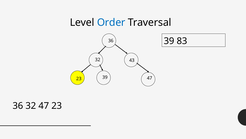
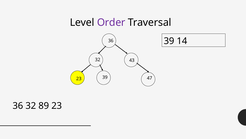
Order colour: blue -> purple (111, 22)
83: 83 -> 14 (182, 41)
32 47: 47 -> 89 (44, 105)
